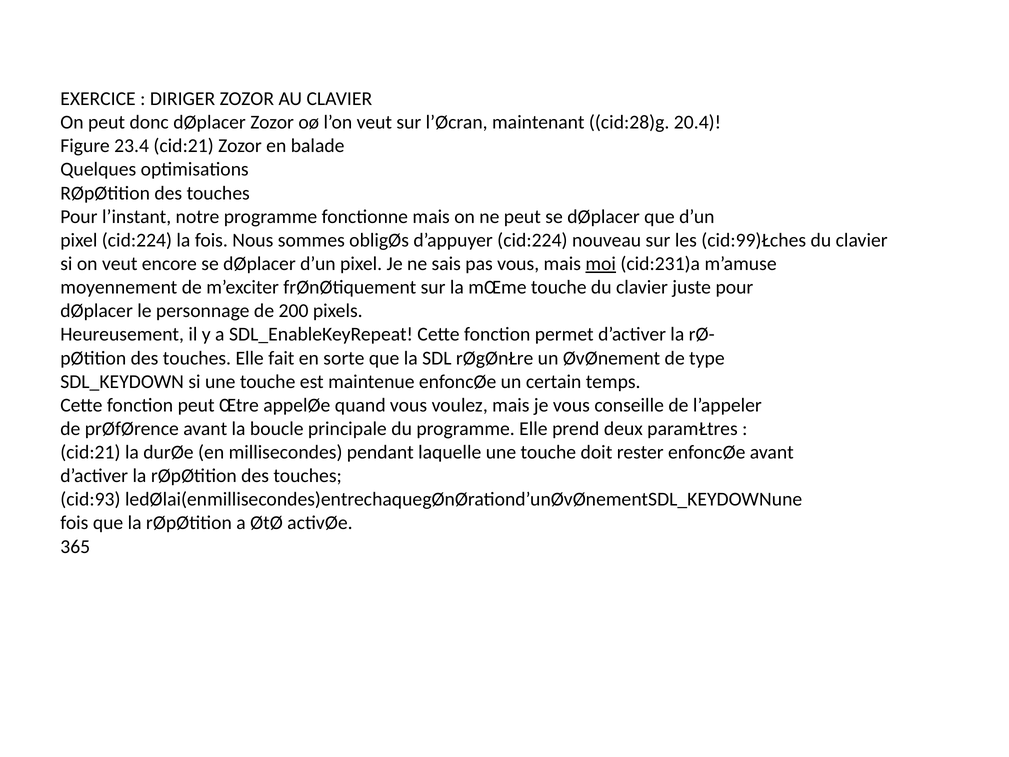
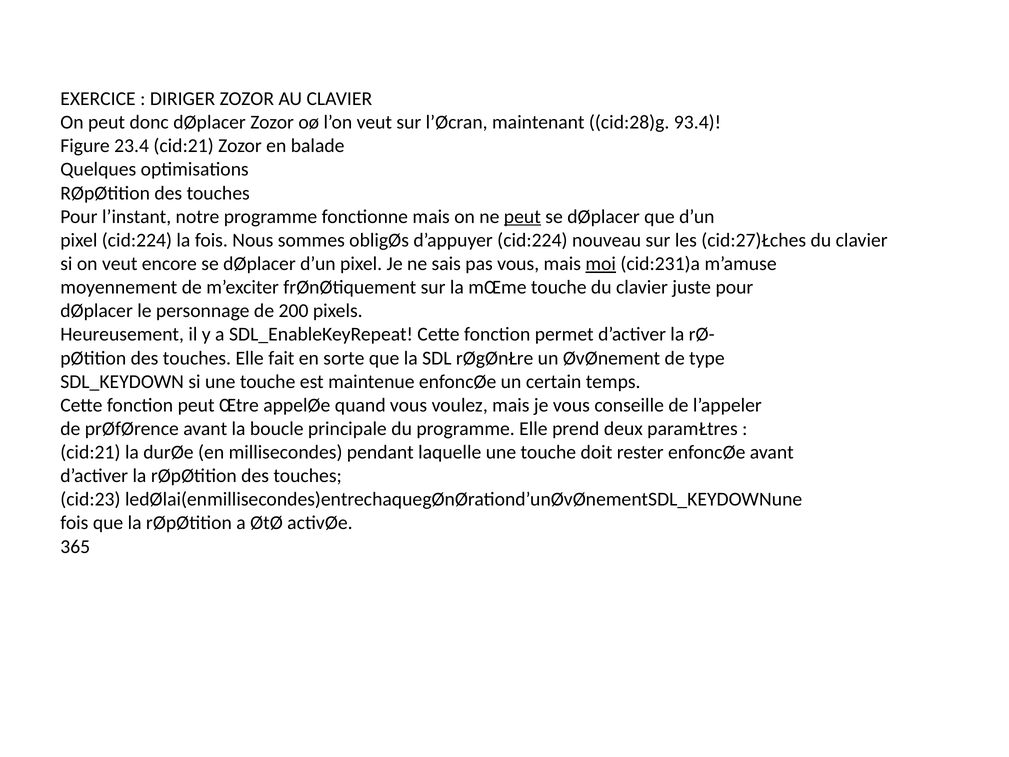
20.4: 20.4 -> 93.4 (697, 122)
peut underline: none -> present (522, 217)
cid:99)Łches: cid:99)Łches -> cid:27)Łches (754, 240)
cid:93: cid:93 -> cid:23 (90, 499)
